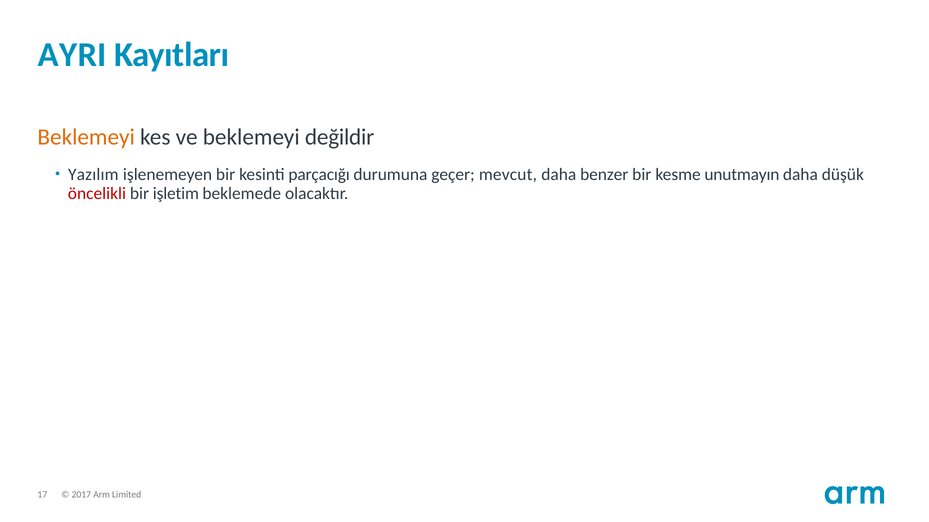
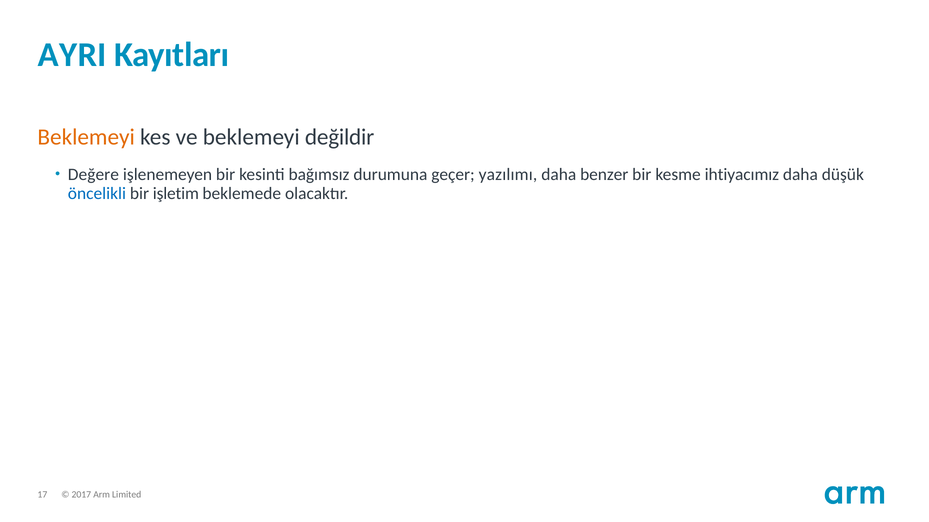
Yazılım: Yazılım -> Değere (93, 175)
parçacığı: parçacığı -> bağımsız (319, 175)
mevcut: mevcut -> yazılımı (508, 175)
unutmayın: unutmayın -> ihtiyacımız (742, 175)
öncelikli colour: red -> blue (97, 194)
